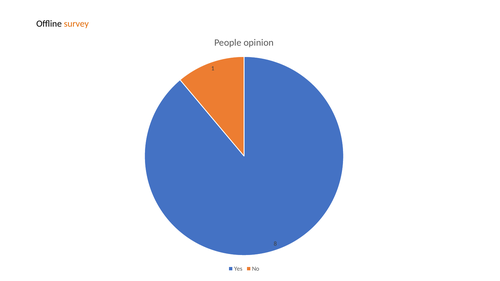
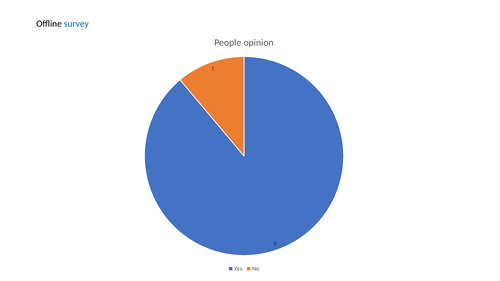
survey colour: orange -> blue (76, 24)
